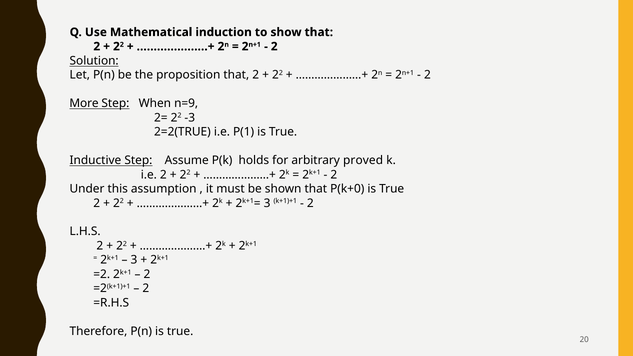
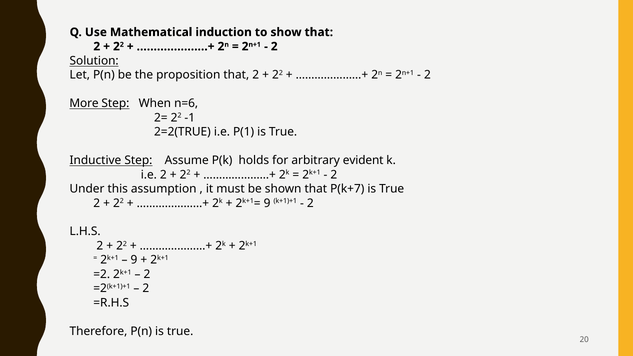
n=9: n=9 -> n=6 (186, 103)
-3: -3 -> -1 (190, 118)
proved: proved -> evident (363, 160)
P(k+0: P(k+0 -> P(k+7 (347, 189)
2k+1= 3: 3 -> 9 (267, 203)
3: 3 -> 9 (134, 260)
